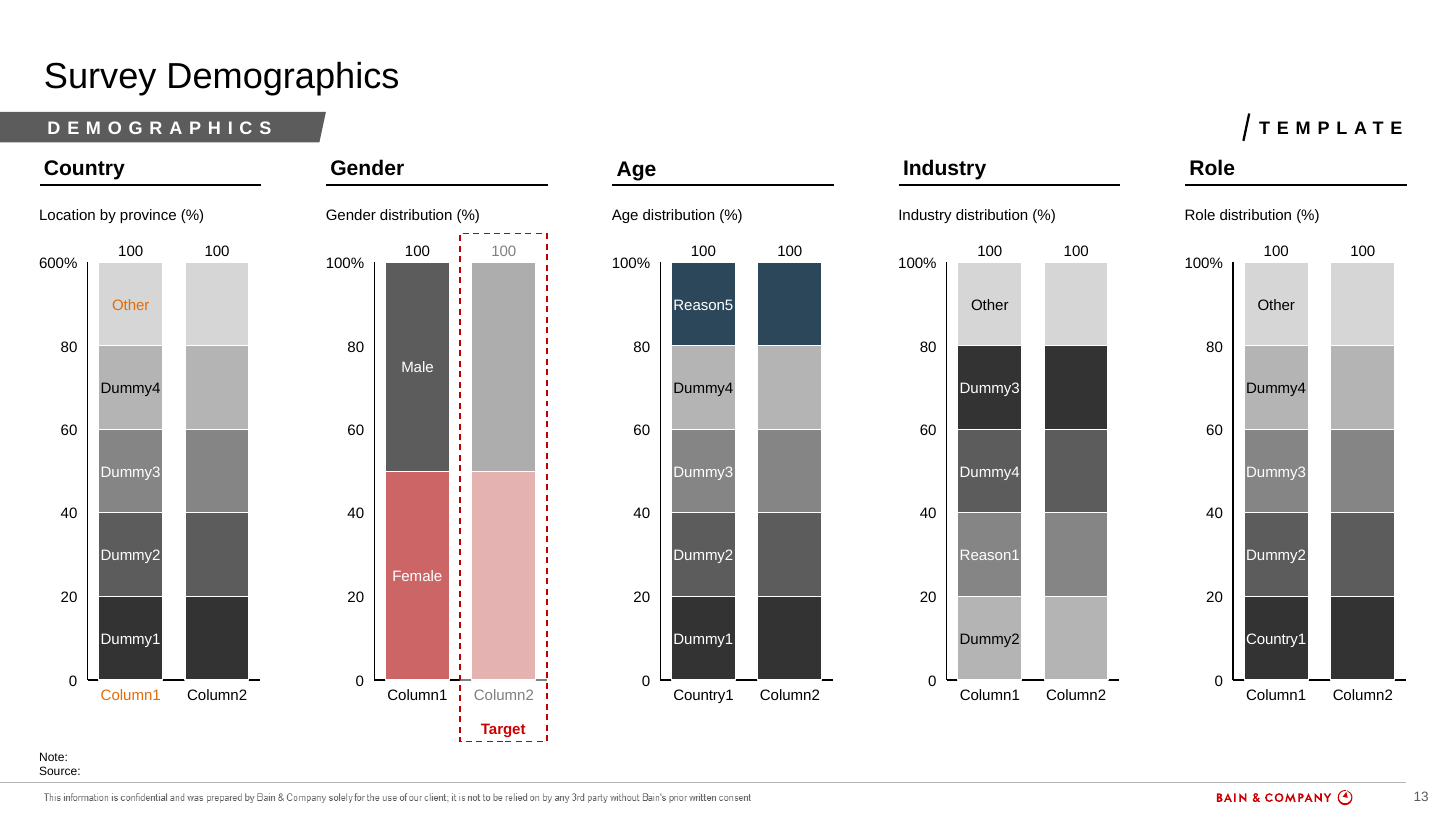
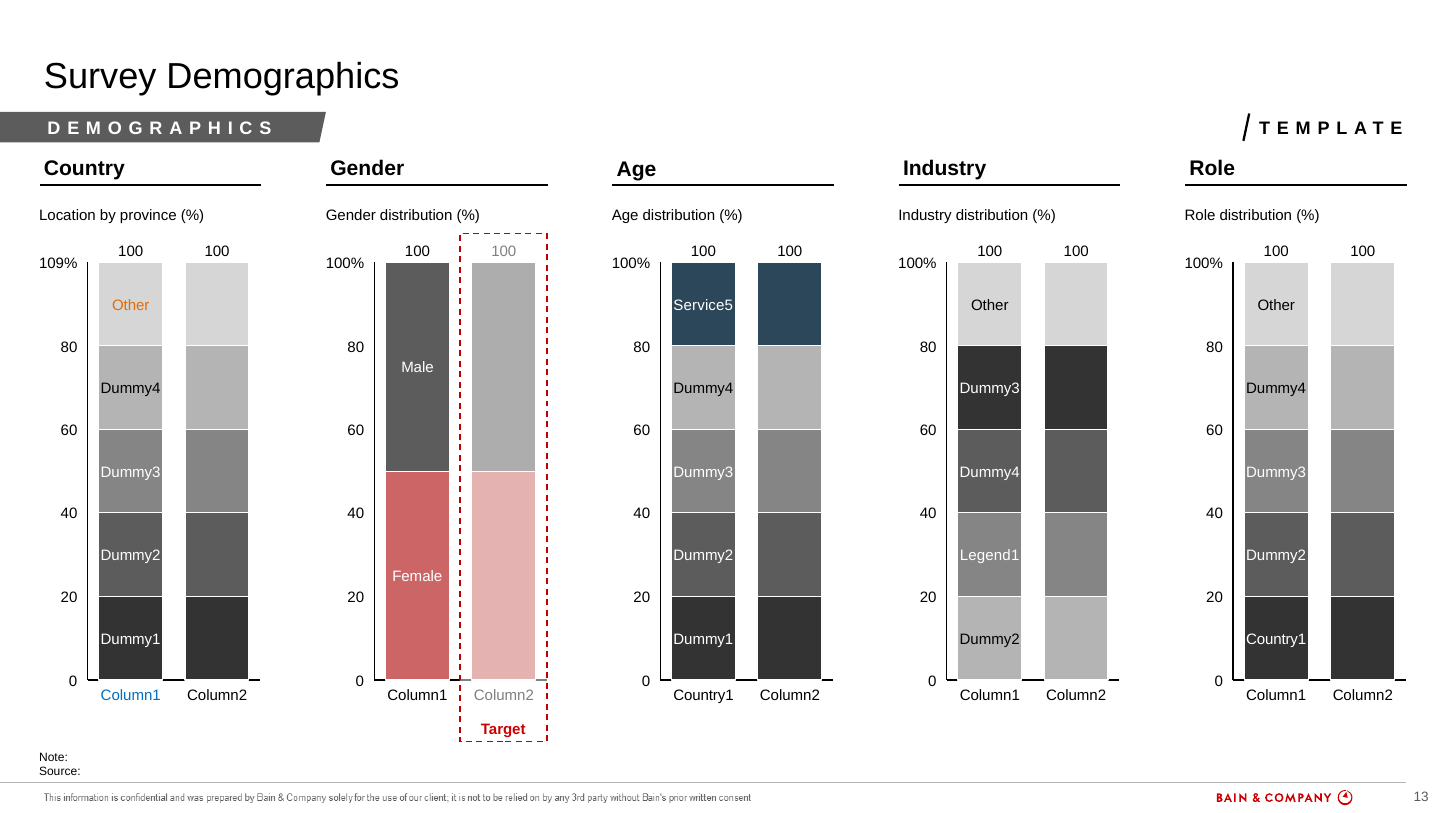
600%: 600% -> 109% (58, 264)
Reason5: Reason5 -> Service5 (703, 305)
Reason1: Reason1 -> Legend1 (990, 556)
Column1 colour: orange -> blue (131, 696)
